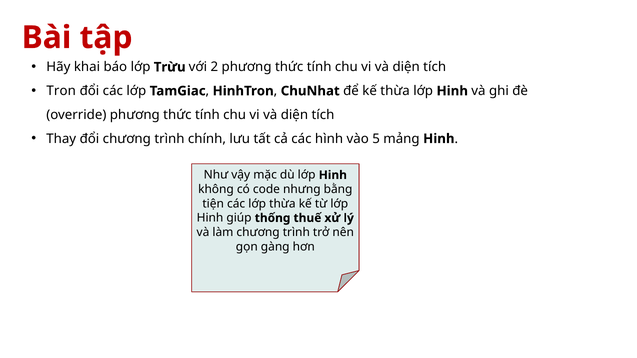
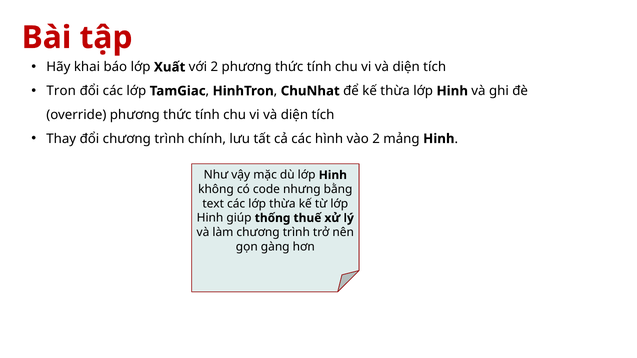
Trừu: Trừu -> Xuất (170, 67)
vào 5: 5 -> 2 (376, 139)
tiện: tiện -> text (213, 204)
